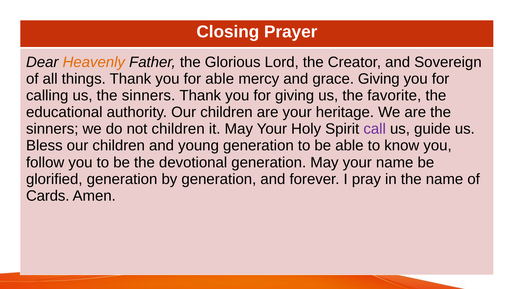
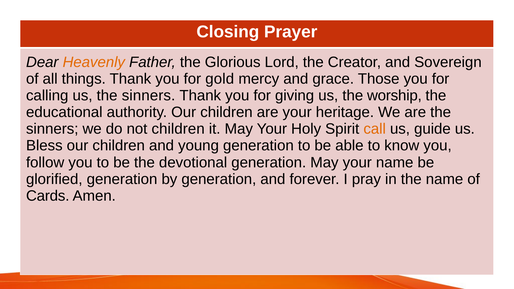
for able: able -> gold (220, 79)
grace Giving: Giving -> Those (379, 79)
favorite: favorite -> worship (394, 96)
call colour: purple -> orange (375, 129)
